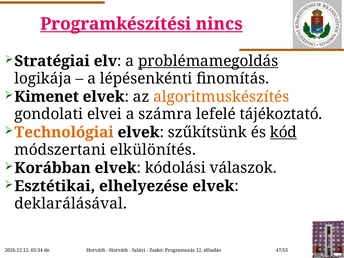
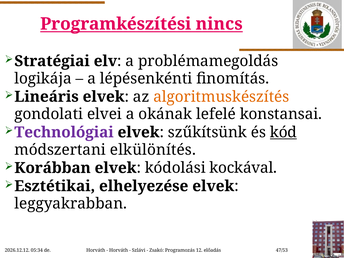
problémamegoldás underline: present -> none (208, 61)
Kimenet: Kimenet -> Lineáris (47, 97)
számra: számra -> okának (165, 114)
tájékoztató: tájékoztató -> konstansai (281, 114)
Technológiai colour: orange -> purple (64, 132)
válaszok: válaszok -> kockával (243, 168)
deklarálásával: deklarálásával -> leggyakrabban (71, 204)
